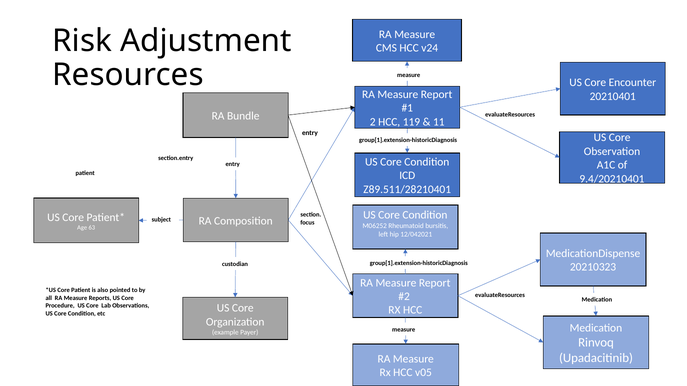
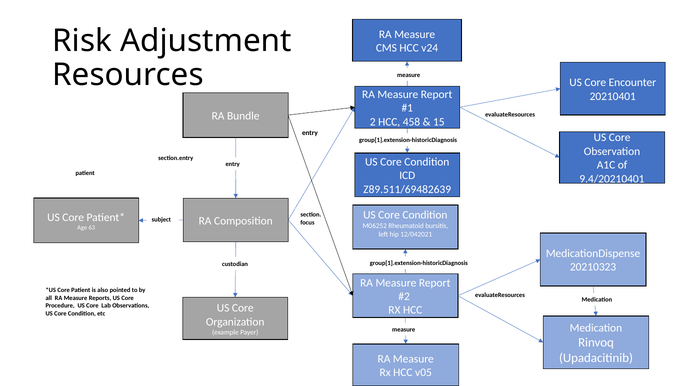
119: 119 -> 458 (411, 122)
11: 11 -> 15 (439, 122)
Z89.511/28210401: Z89.511/28210401 -> Z89.511/69482639 (407, 190)
